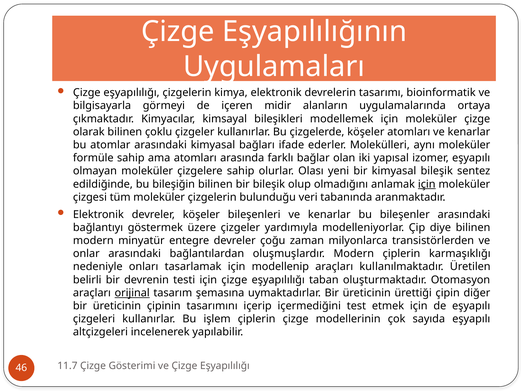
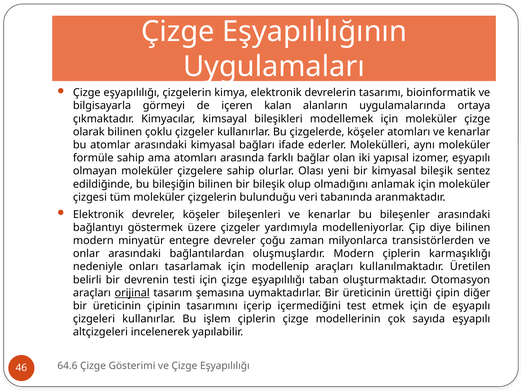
midir: midir -> kalan (278, 106)
için underline: present -> none (427, 184)
11.7: 11.7 -> 64.6 (67, 365)
